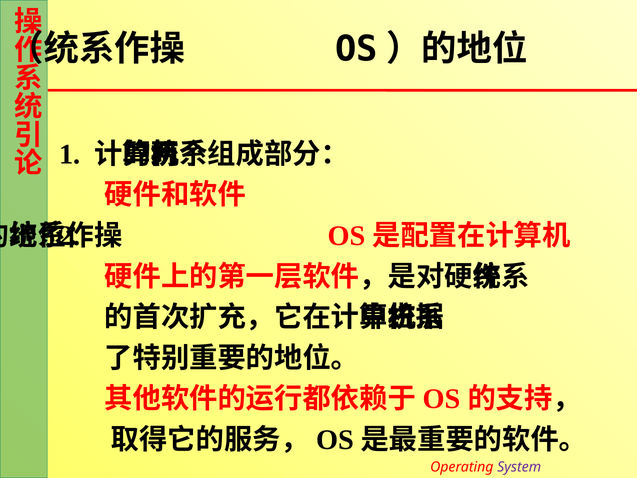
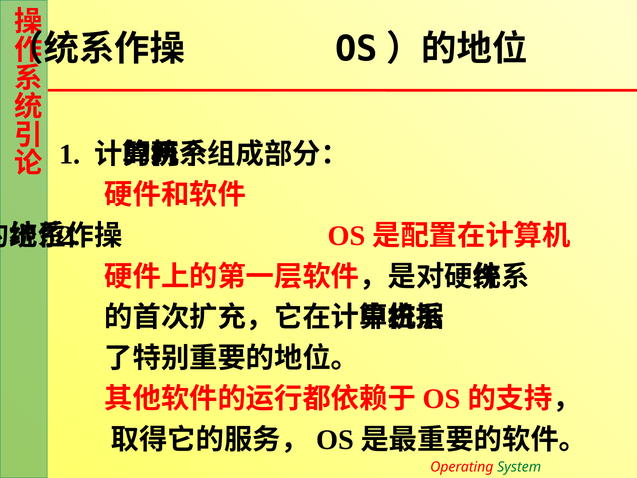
System colour: purple -> green (519, 467)
